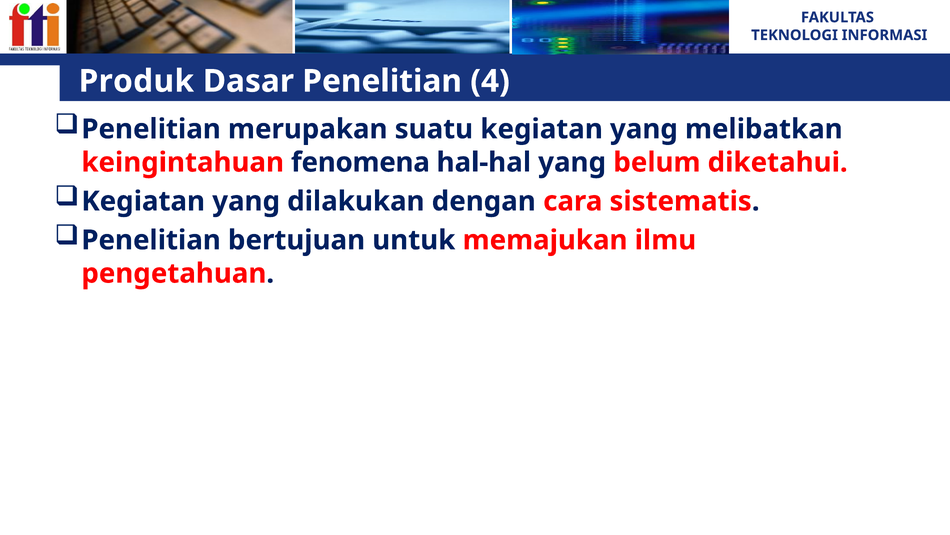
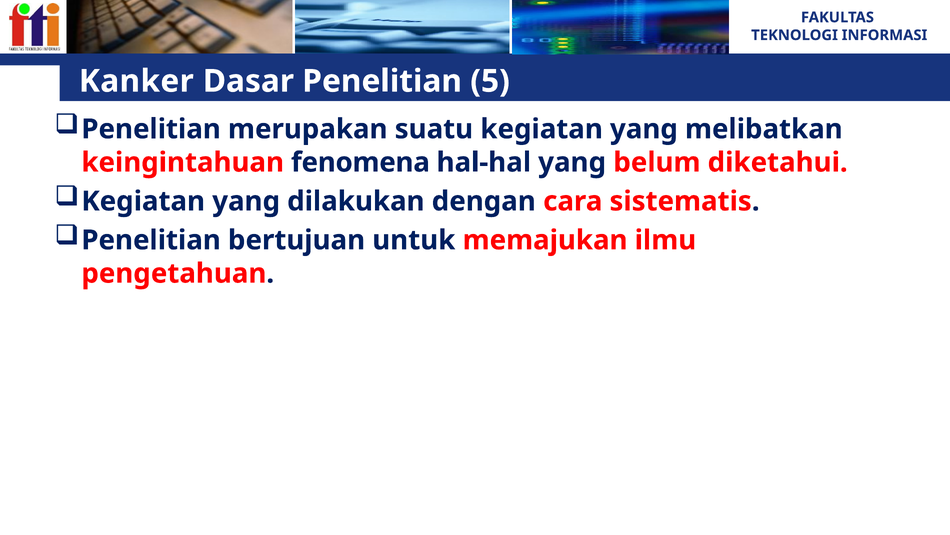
Produk: Produk -> Kanker (136, 81)
4: 4 -> 5 (490, 81)
